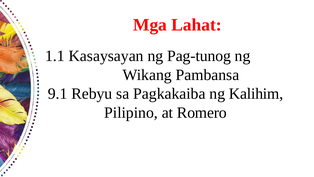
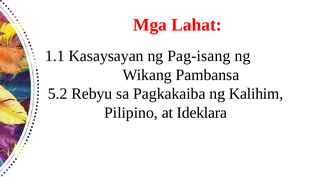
Pag-tunog: Pag-tunog -> Pag-isang (199, 56)
9.1: 9.1 -> 5.2 (58, 94)
Romero: Romero -> Ideklara (202, 112)
